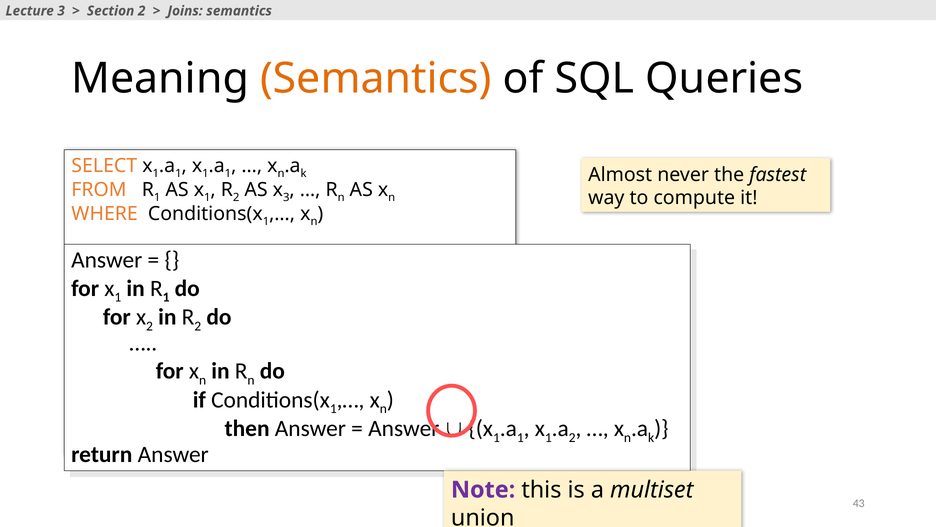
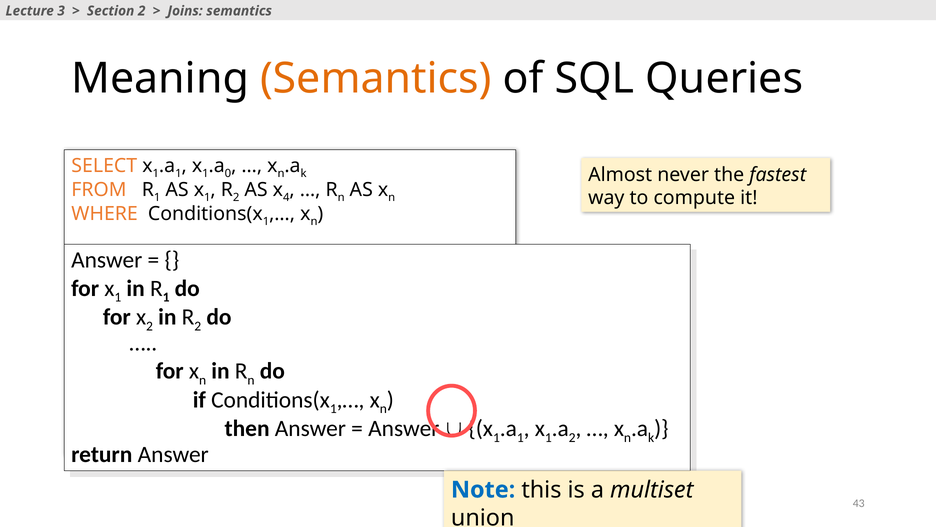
1: 1 -> 0 (228, 173)
3: 3 -> 4 (286, 197)
Note colour: purple -> blue (483, 489)
